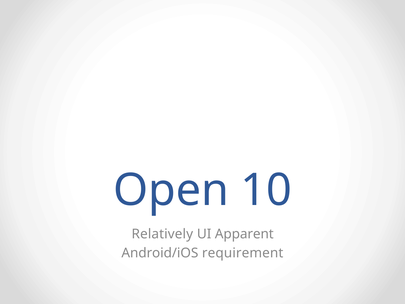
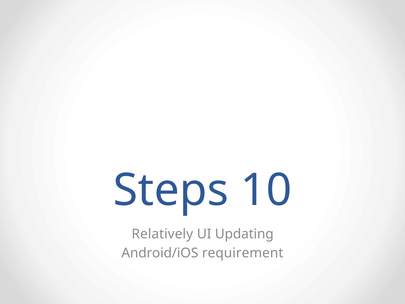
Open: Open -> Steps (171, 190)
Apparent: Apparent -> Updating (244, 234)
